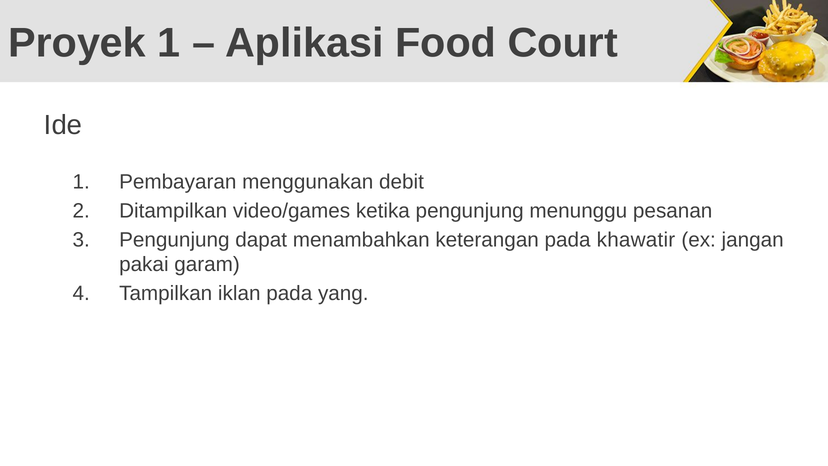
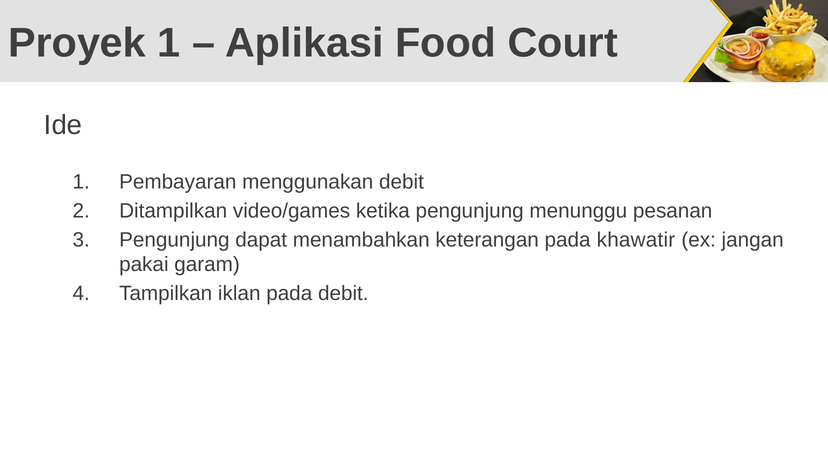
pada yang: yang -> debit (343, 293)
